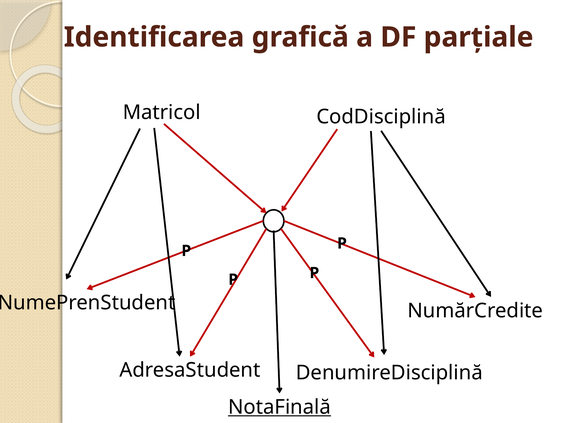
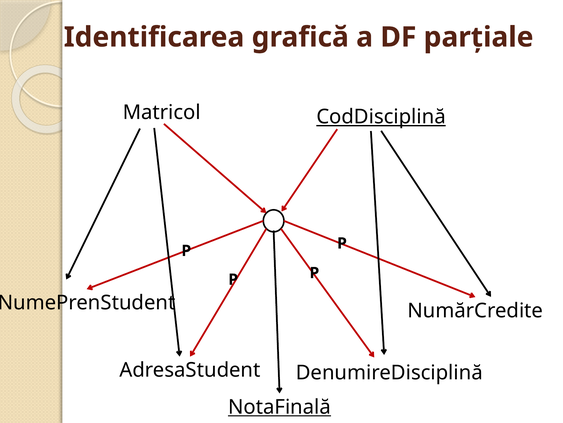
CodDisciplină underline: none -> present (381, 117)
